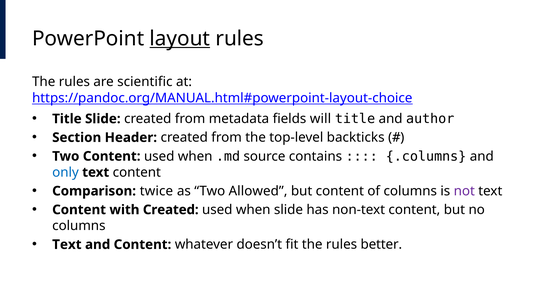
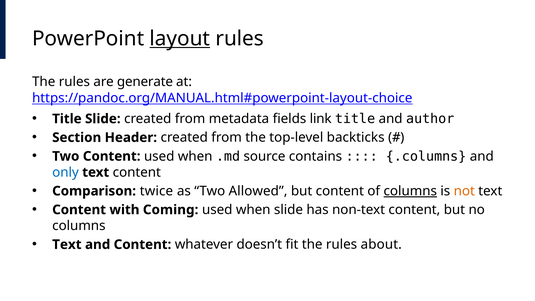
scientific: scientific -> generate (145, 82)
will: will -> link (321, 119)
columns underline: none -> present (410, 191)
not colour: purple -> orange (464, 191)
with Created: Created -> Coming (171, 210)
better: better -> about (381, 245)
